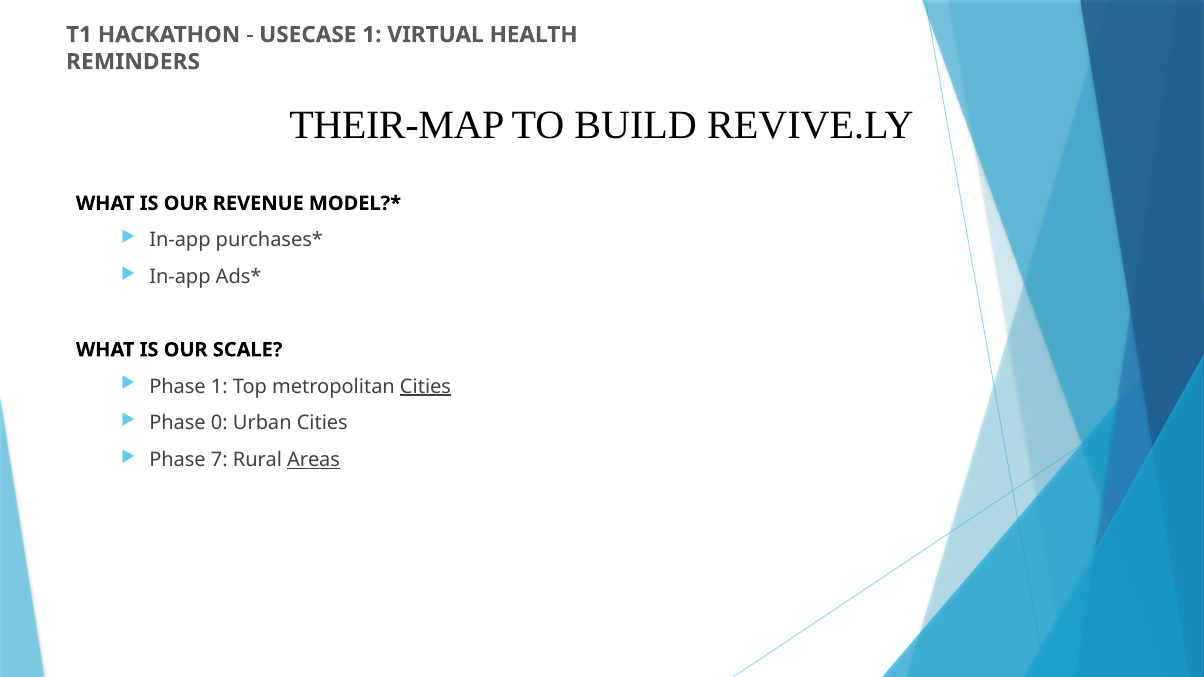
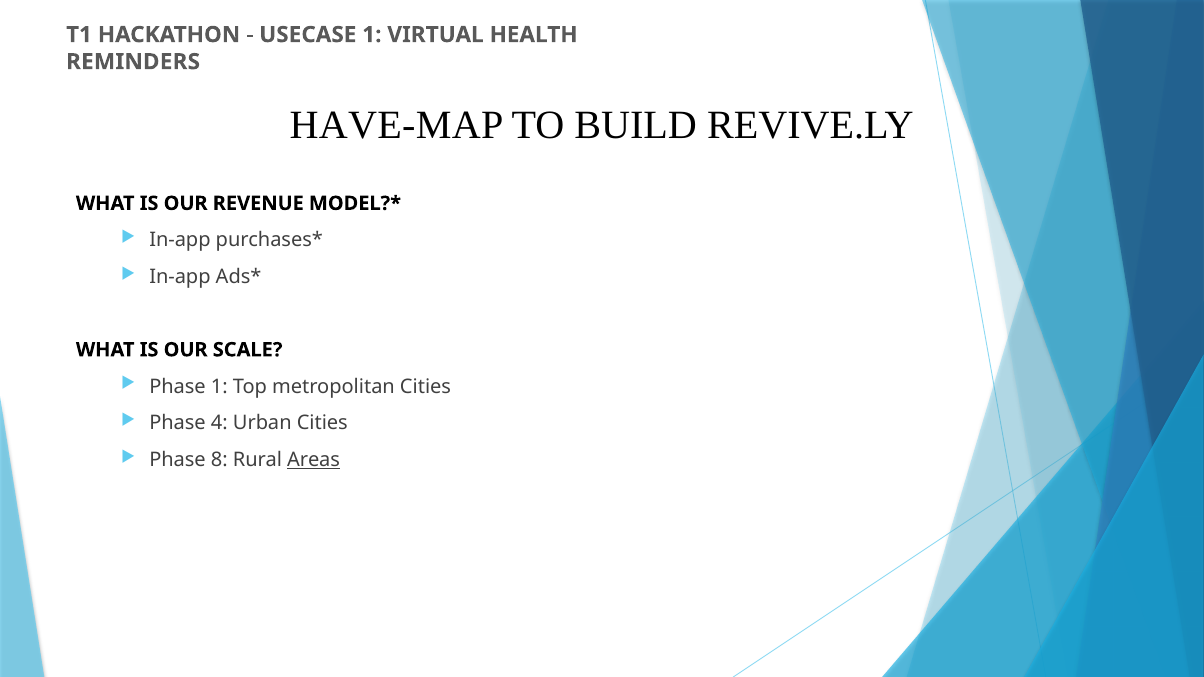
THEIR-MAP: THEIR-MAP -> HAVE-MAP (397, 126)
Cities underline: present -> none (426, 387)
0: 0 -> 4 (219, 423)
7: 7 -> 8 (219, 460)
